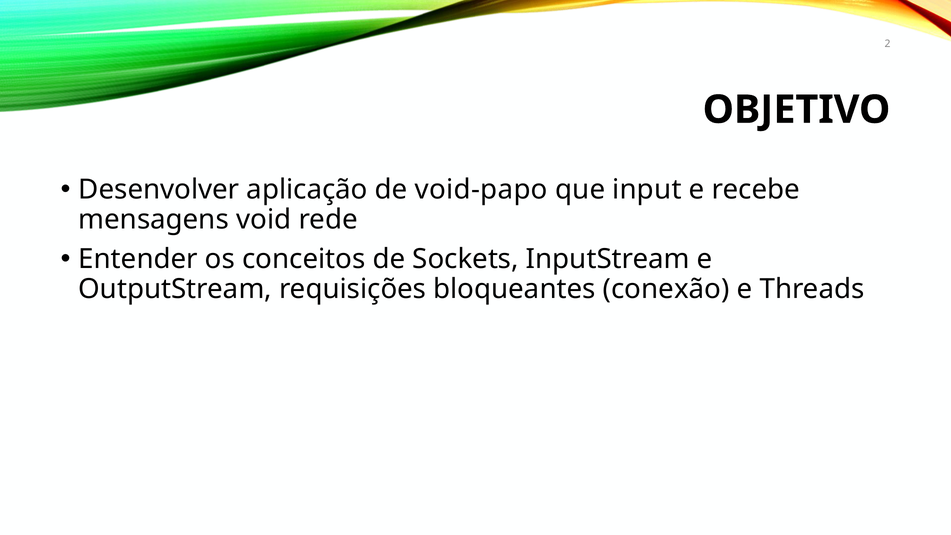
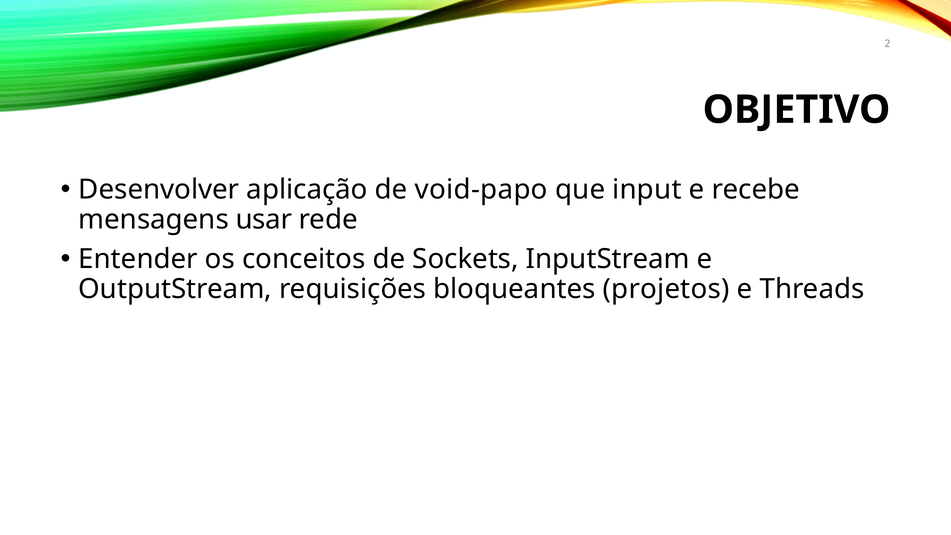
void: void -> usar (264, 219)
conexão: conexão -> projetos (666, 289)
